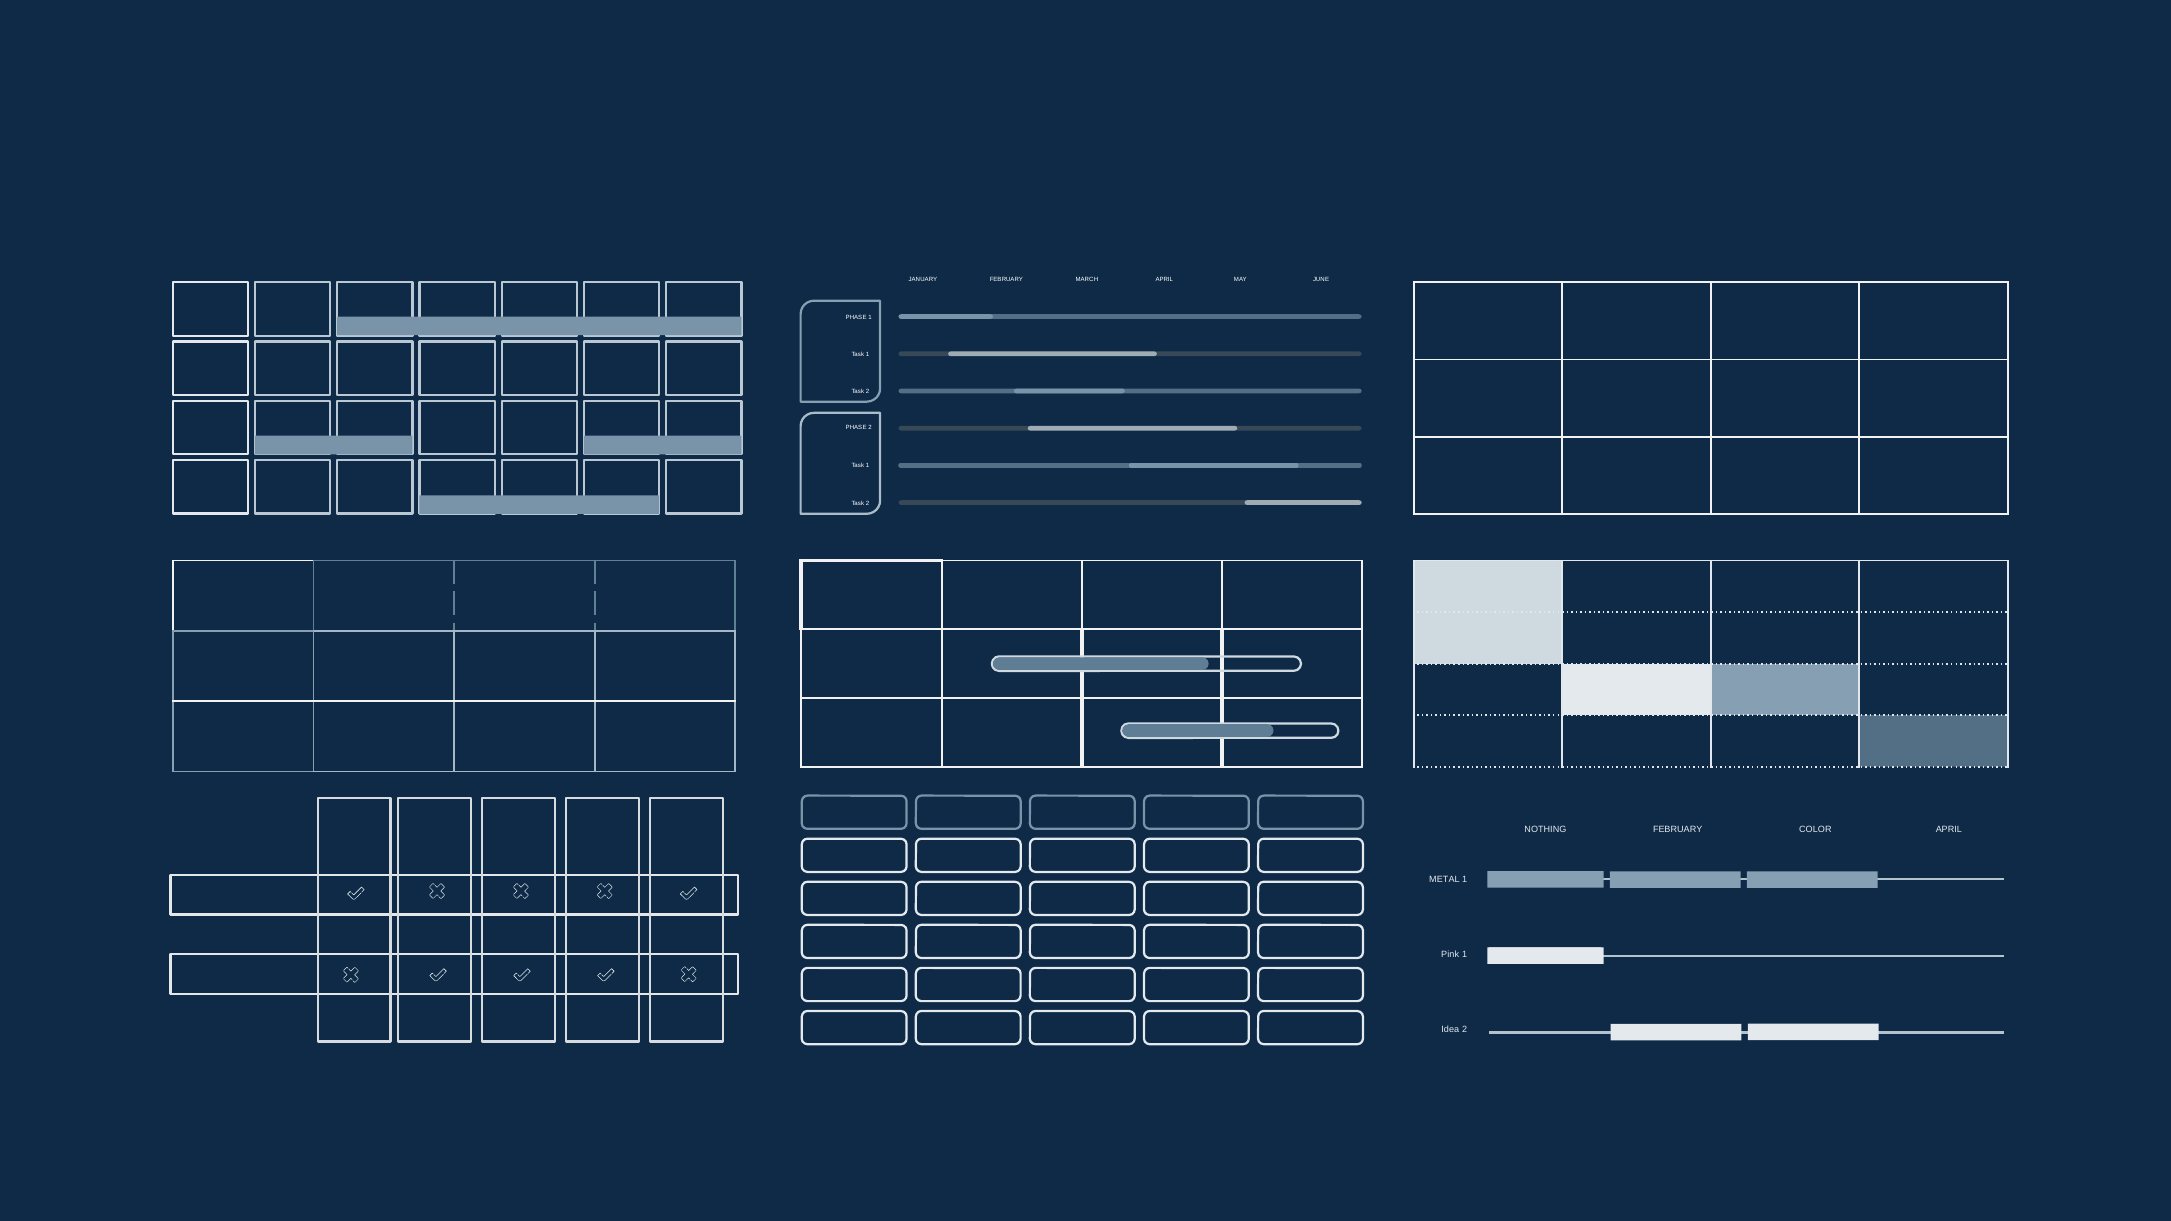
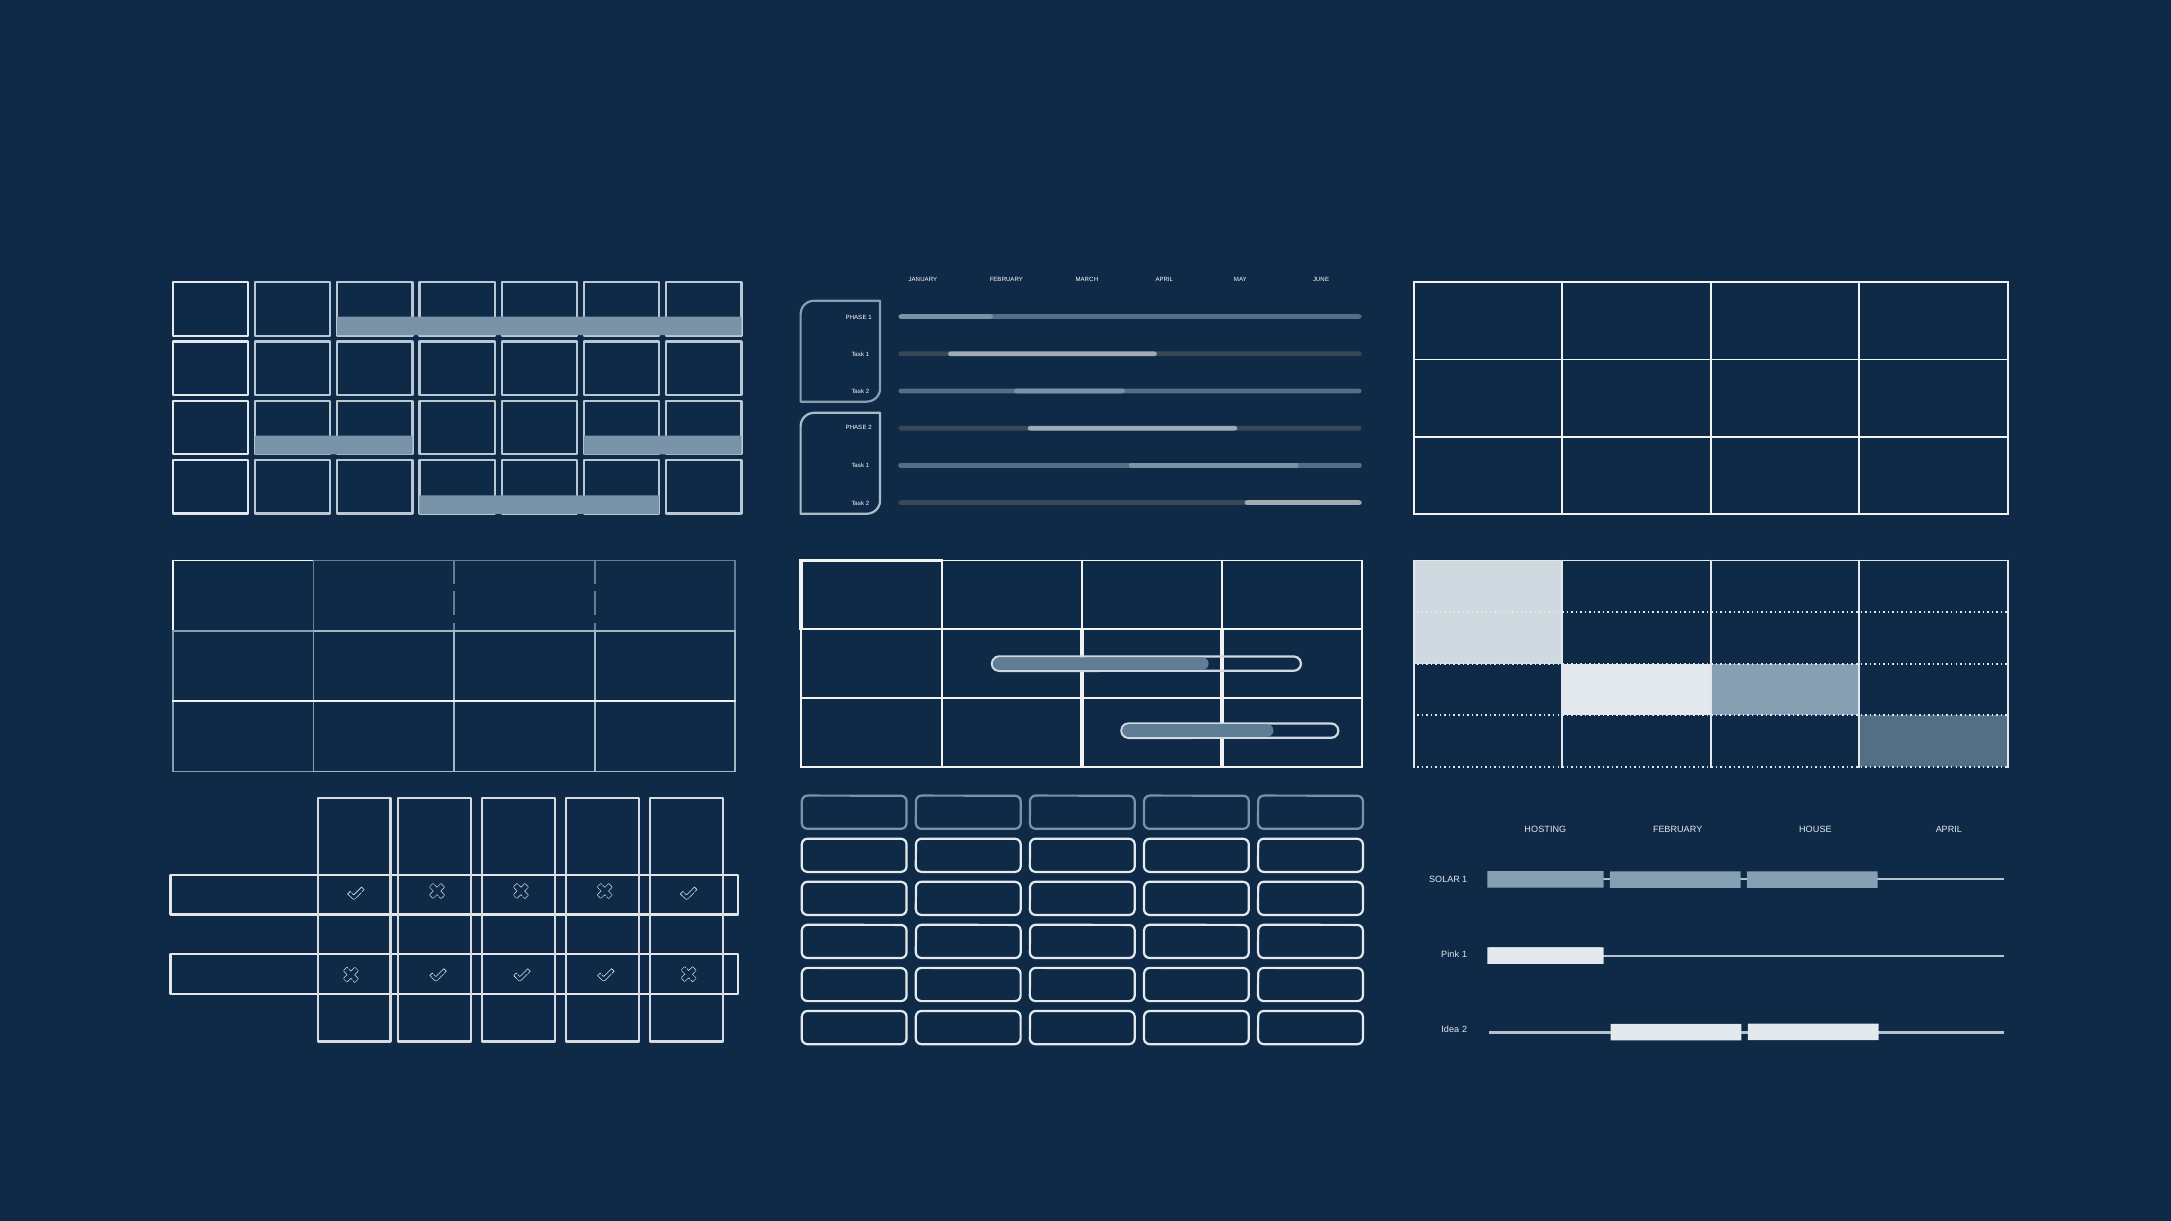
NOTHING: NOTHING -> HOSTING (1545, 830)
COLOR: COLOR -> HOUSE (1815, 830)
METAL: METAL -> SOLAR (1445, 880)
